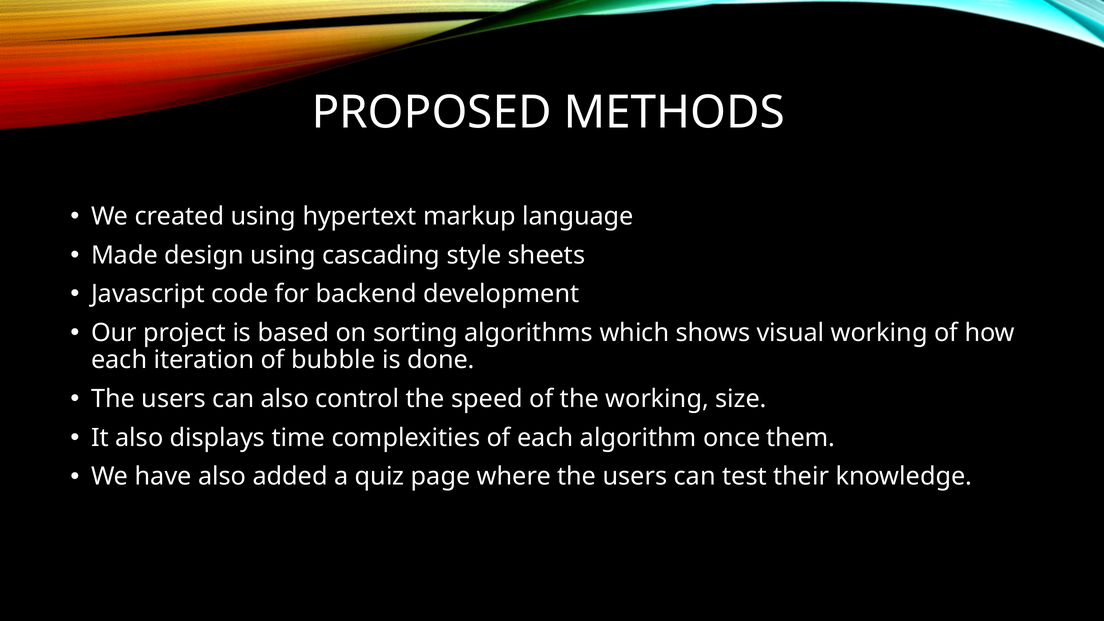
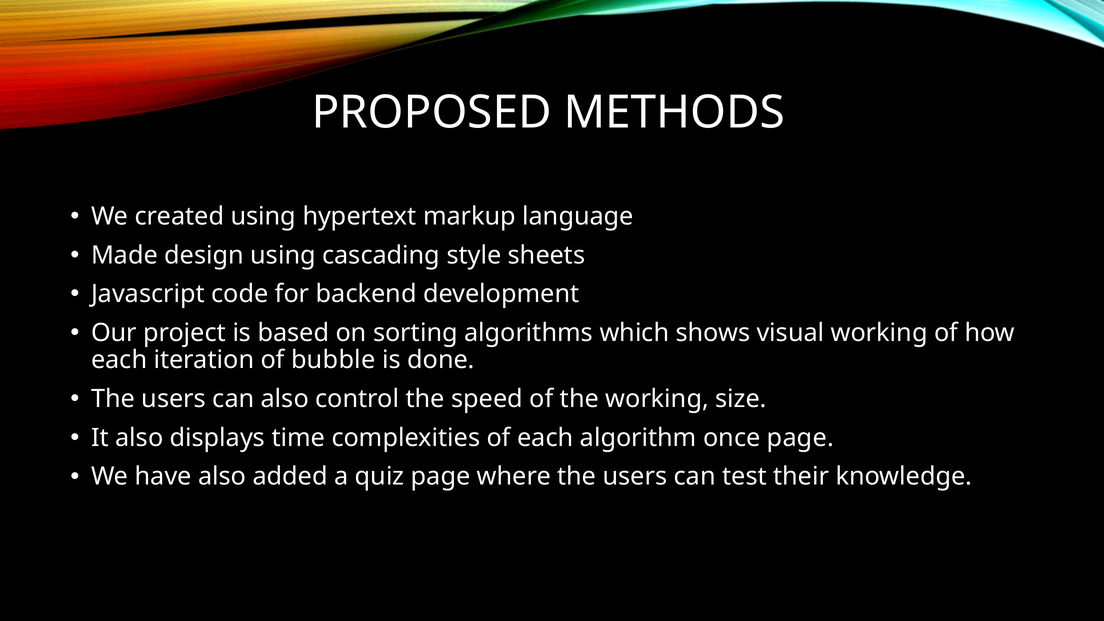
once them: them -> page (800, 438)
